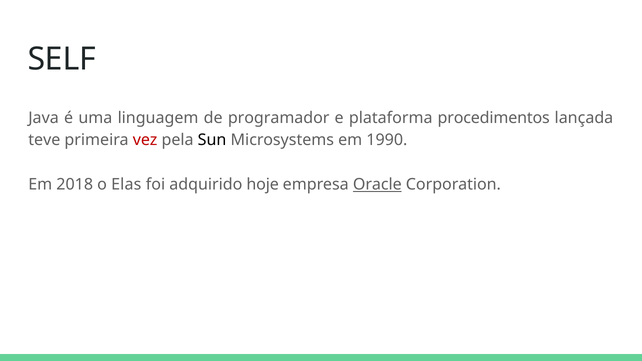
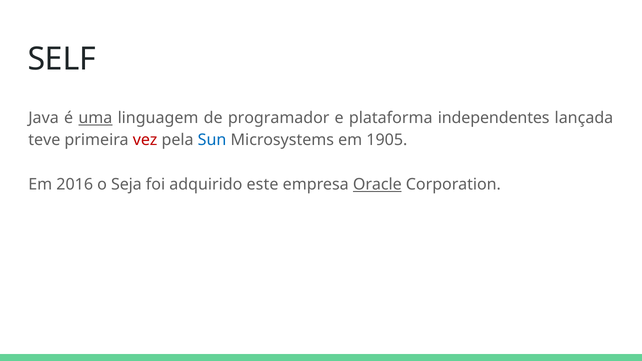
uma underline: none -> present (95, 118)
procedimentos: procedimentos -> independentes (494, 118)
Sun colour: black -> blue (212, 140)
1990: 1990 -> 1905 (387, 140)
2018: 2018 -> 2016 (75, 185)
Elas: Elas -> Seja (126, 185)
hoje: hoje -> este (262, 185)
